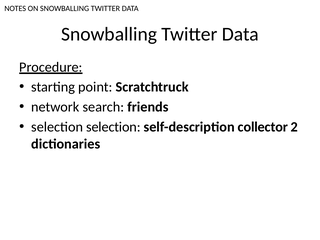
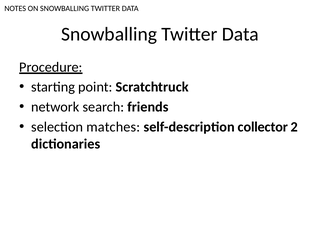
selection selection: selection -> matches (113, 127)
